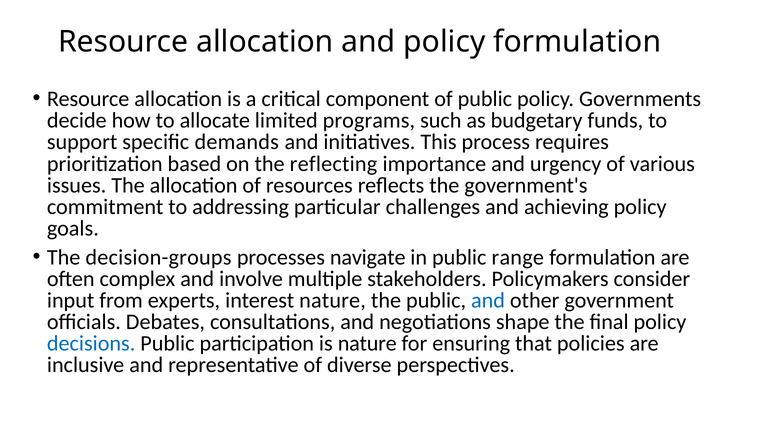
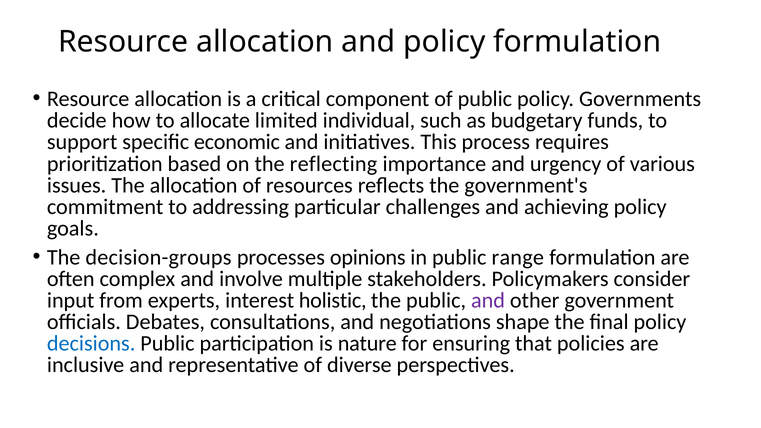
programs: programs -> individual (369, 121)
demands: demands -> economic (237, 142)
navigate: navigate -> opinions (368, 257)
interest nature: nature -> holistic (333, 300)
and colour: blue -> purple (488, 300)
